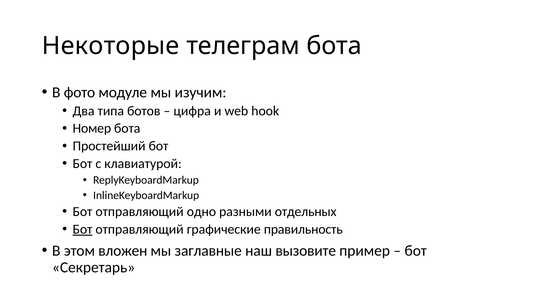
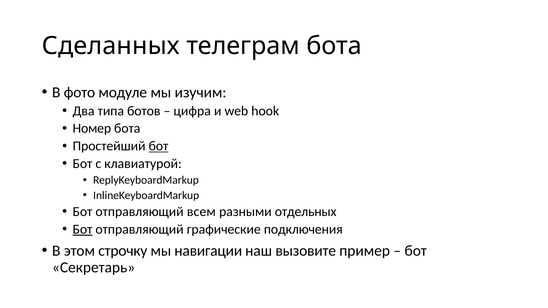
Некоторые: Некоторые -> Сделанных (111, 46)
бот underline: none -> present (158, 146)
одно: одно -> всем (201, 212)
правильность: правильность -> подключения (303, 229)
вложен: вложен -> строчку (123, 251)
заглавные: заглавные -> навигации (208, 251)
